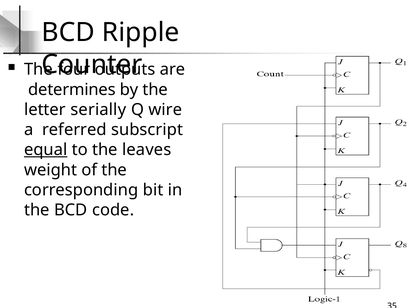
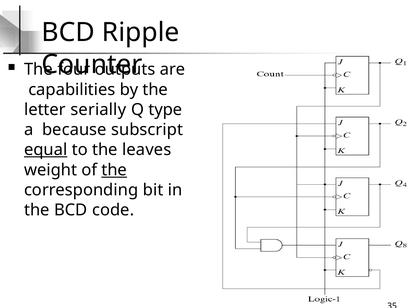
determines: determines -> capabilities (72, 89)
wire: wire -> type (165, 109)
referred: referred -> because (74, 129)
the underline: none -> present (114, 170)
